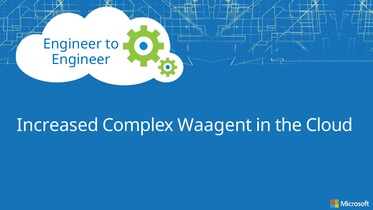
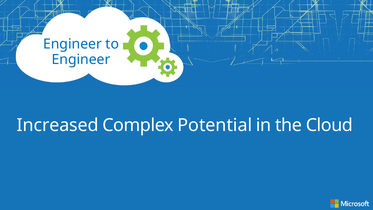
Waagent: Waagent -> Potential (215, 125)
